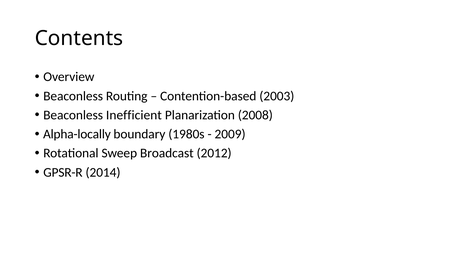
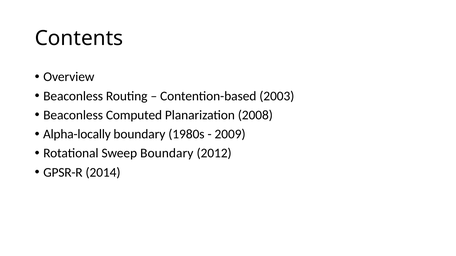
Inefficient: Inefficient -> Computed (134, 115)
Sweep Broadcast: Broadcast -> Boundary (167, 154)
